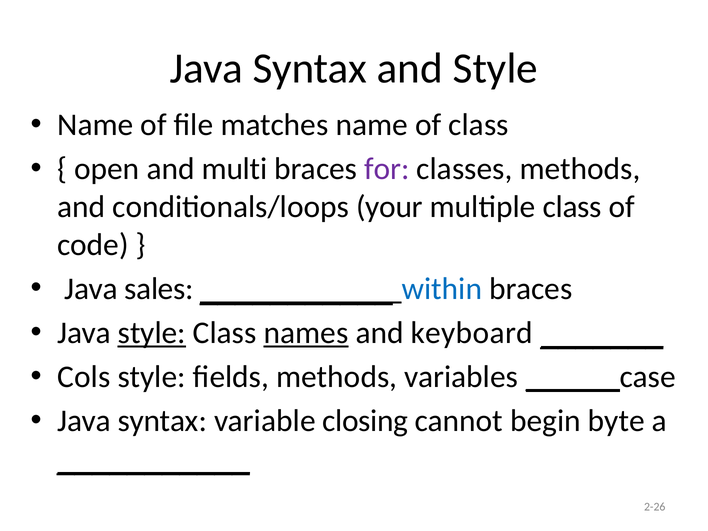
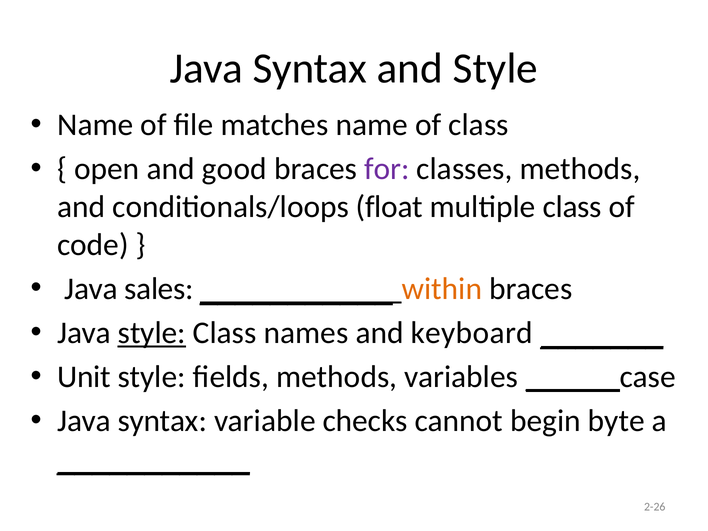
multi: multi -> good (234, 169)
your: your -> float (389, 207)
within colour: blue -> orange (442, 289)
names underline: present -> none (306, 333)
Cols: Cols -> Unit (84, 377)
closing: closing -> checks (365, 421)
